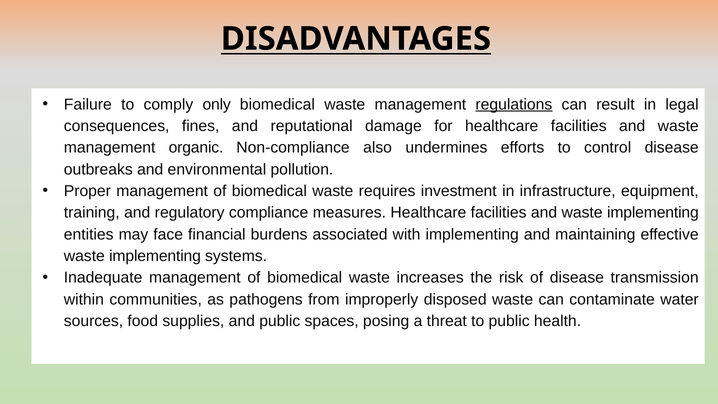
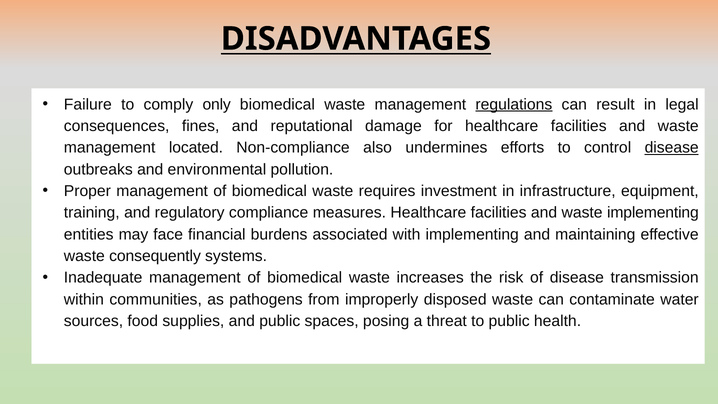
organic: organic -> located (196, 148)
disease underline: none -> present (672, 148)
implementing: implementing -> consequently (155, 256)
